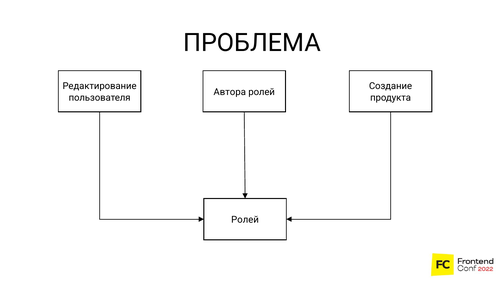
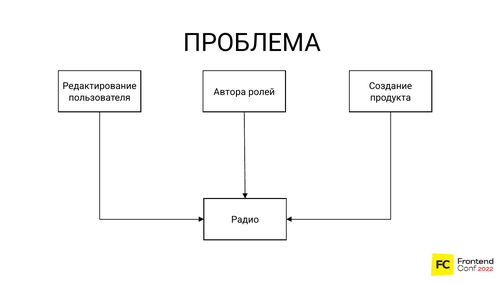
Ролей: Ролей -> Радио (245, 219)
